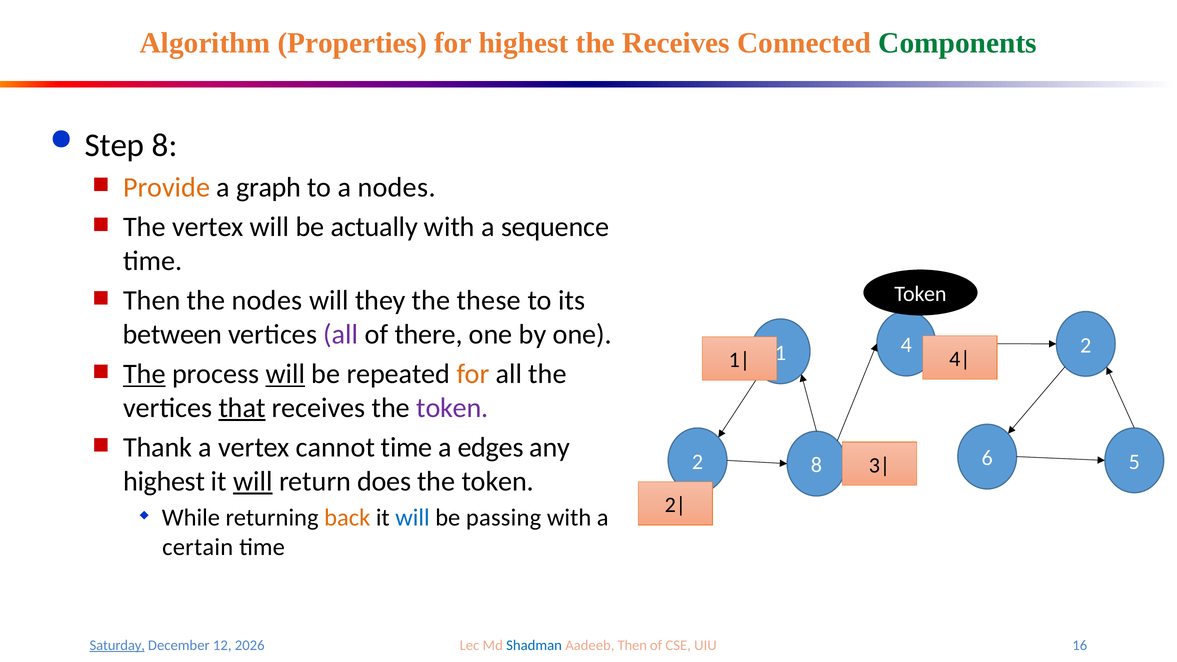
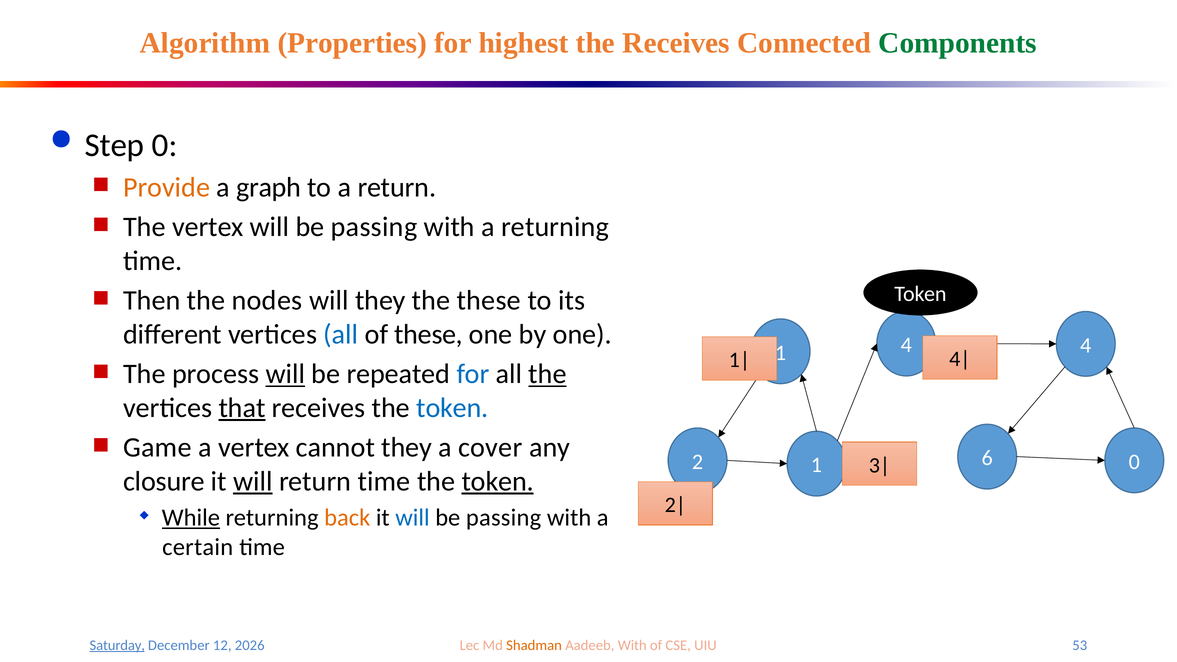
Step 8: 8 -> 0 (165, 145)
a nodes: nodes -> return (397, 187)
vertex will be actually: actually -> passing (374, 227)
a sequence: sequence -> returning (555, 227)
between: between -> different (173, 334)
all colour: purple -> blue (341, 334)
of there: there -> these (429, 334)
4 2: 2 -> 4 (1086, 345)
The underline: present -> none (144, 374)
for colour: orange -> blue (473, 374)
the underline: none -> present (548, 374)
token colour: purple -> blue (452, 408)
Thank: Thank -> Game (157, 448)
cannot time: time -> they (407, 448)
edges: edges -> cover (490, 448)
6 5: 5 -> 0 (1134, 462)
2 8: 8 -> 1 (816, 465)
highest: highest -> closure (164, 481)
return does: does -> time (384, 481)
token underline: none -> present (498, 481)
While underline: none -> present (191, 518)
Shadman colour: blue -> orange (534, 645)
Aadeeb Then: Then -> With (632, 645)
16: 16 -> 53 (1080, 645)
